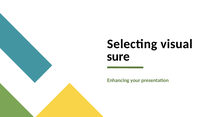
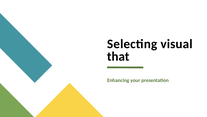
sure: sure -> that (118, 56)
